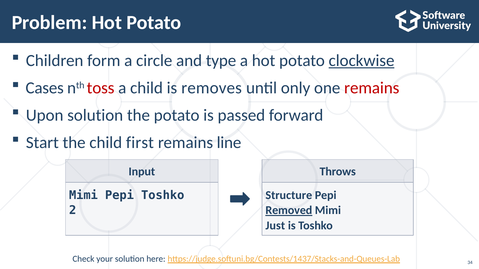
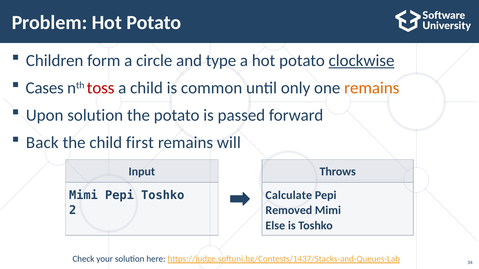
removes: removes -> common (212, 88)
remains colour: red -> orange (372, 88)
Start: Start -> Back (42, 143)
line: line -> will (229, 143)
Structure: Structure -> Calculate (289, 196)
Removed underline: present -> none (289, 211)
Just: Just -> Else (275, 226)
